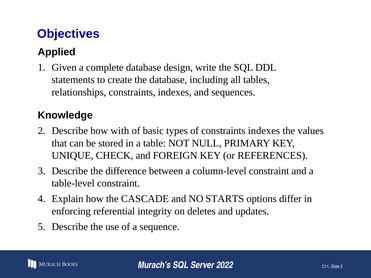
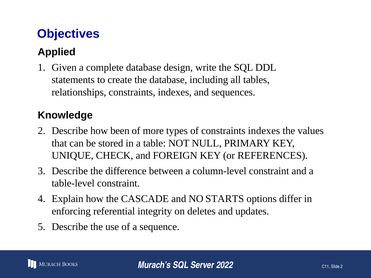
with: with -> been (120, 131)
basic: basic -> more (153, 131)
